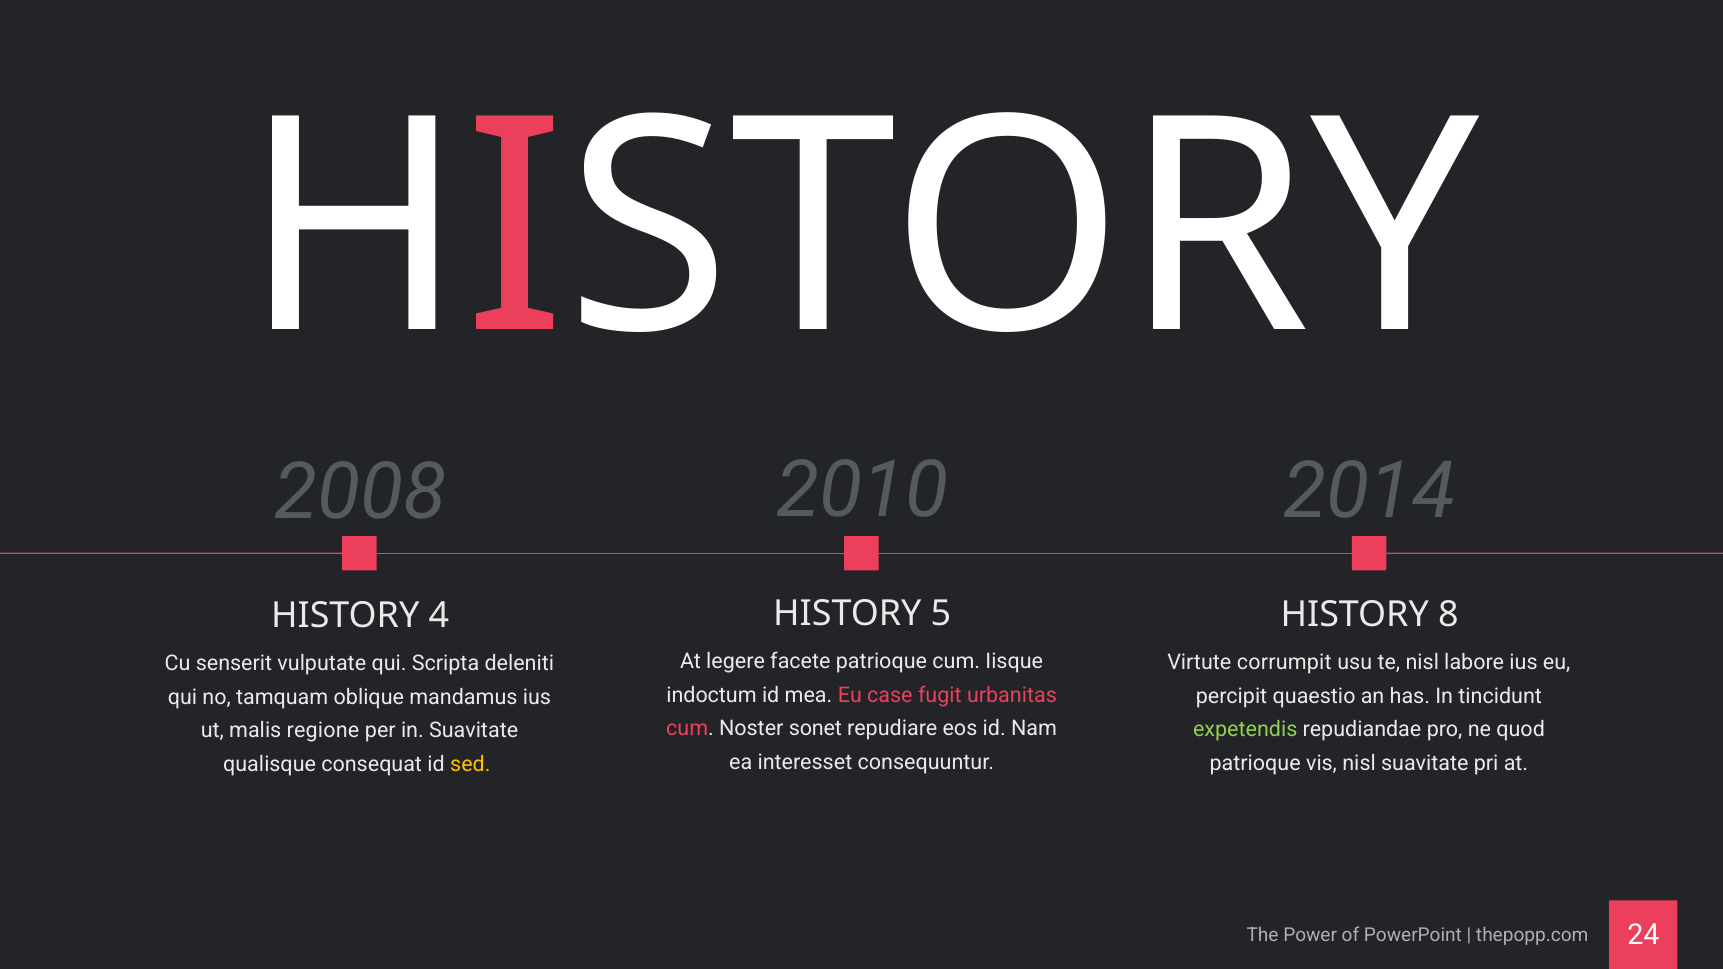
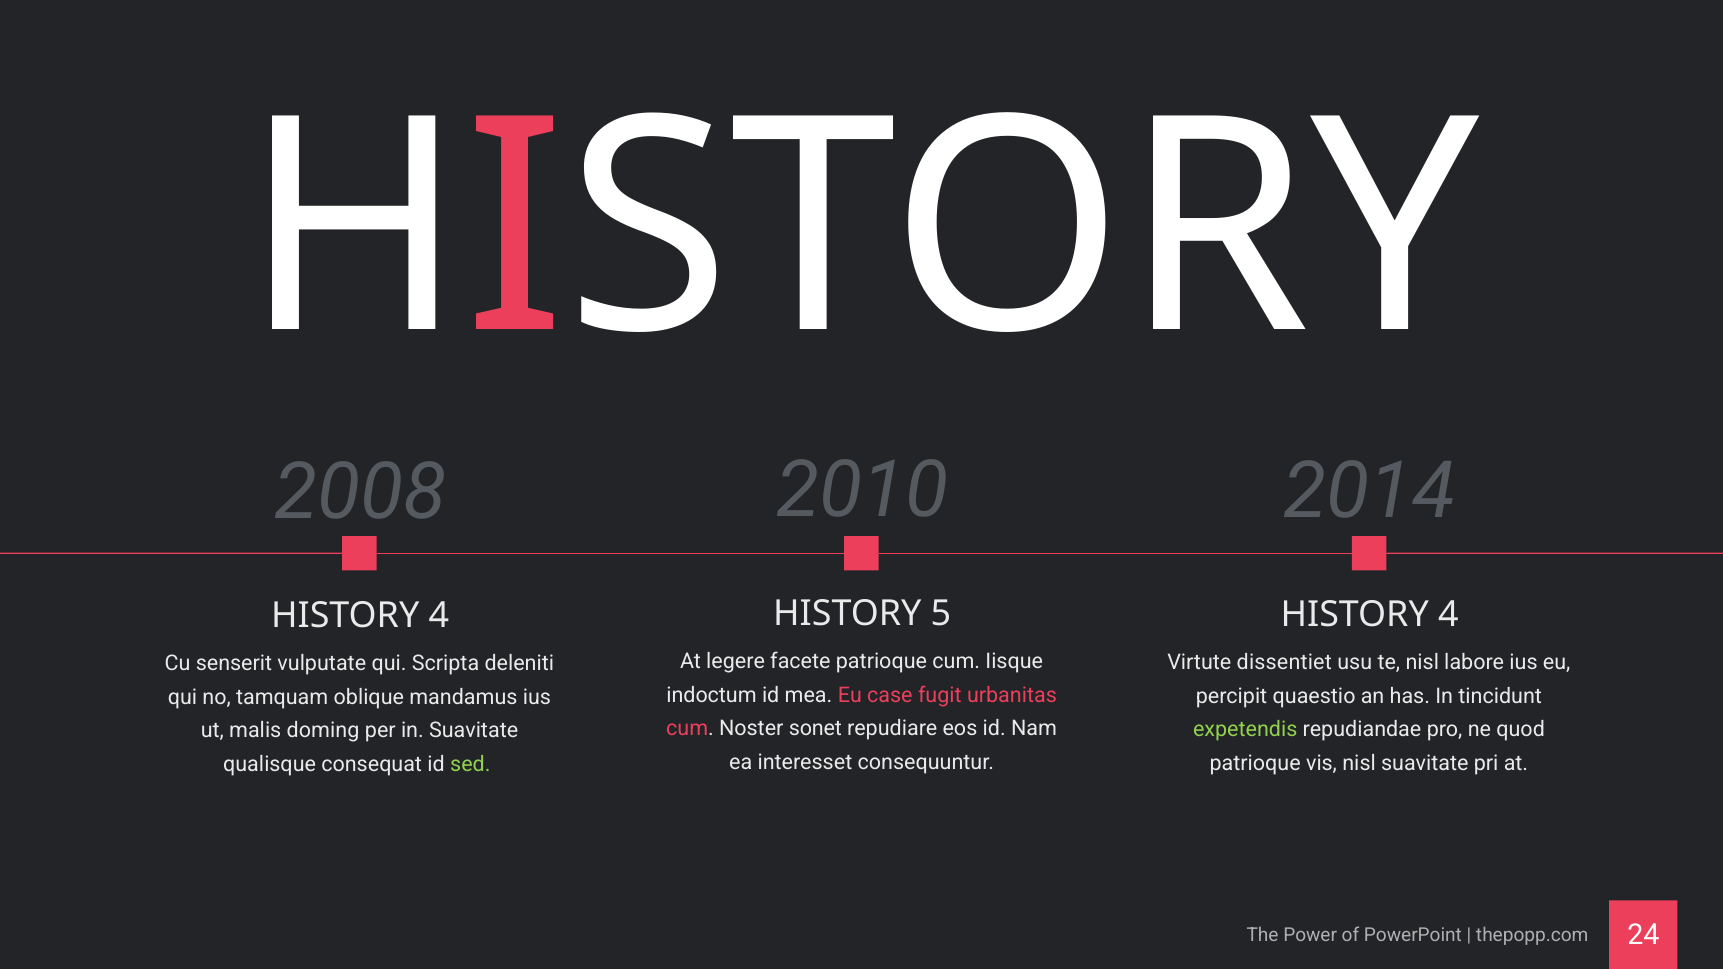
8: 8 -> 4 (1448, 615)
corrumpit: corrumpit -> dissentiet (1284, 663)
regione: regione -> doming (323, 731)
sed colour: yellow -> light green (470, 764)
